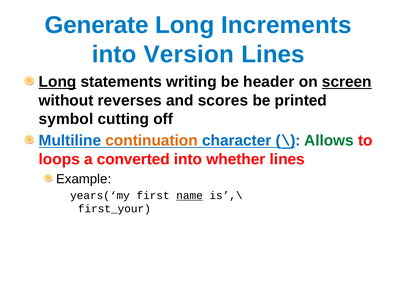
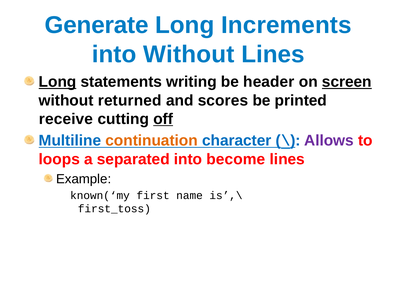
into Version: Version -> Without (189, 54)
reverses: reverses -> returned (130, 100)
symbol: symbol -> receive (66, 119)
off underline: none -> present (163, 119)
Allows colour: green -> purple (329, 141)
converted: converted -> separated (133, 159)
whether: whether -> become (236, 159)
years(‘my: years(‘my -> known(‘my (100, 195)
name underline: present -> none (190, 195)
first_your: first_your -> first_toss (114, 209)
